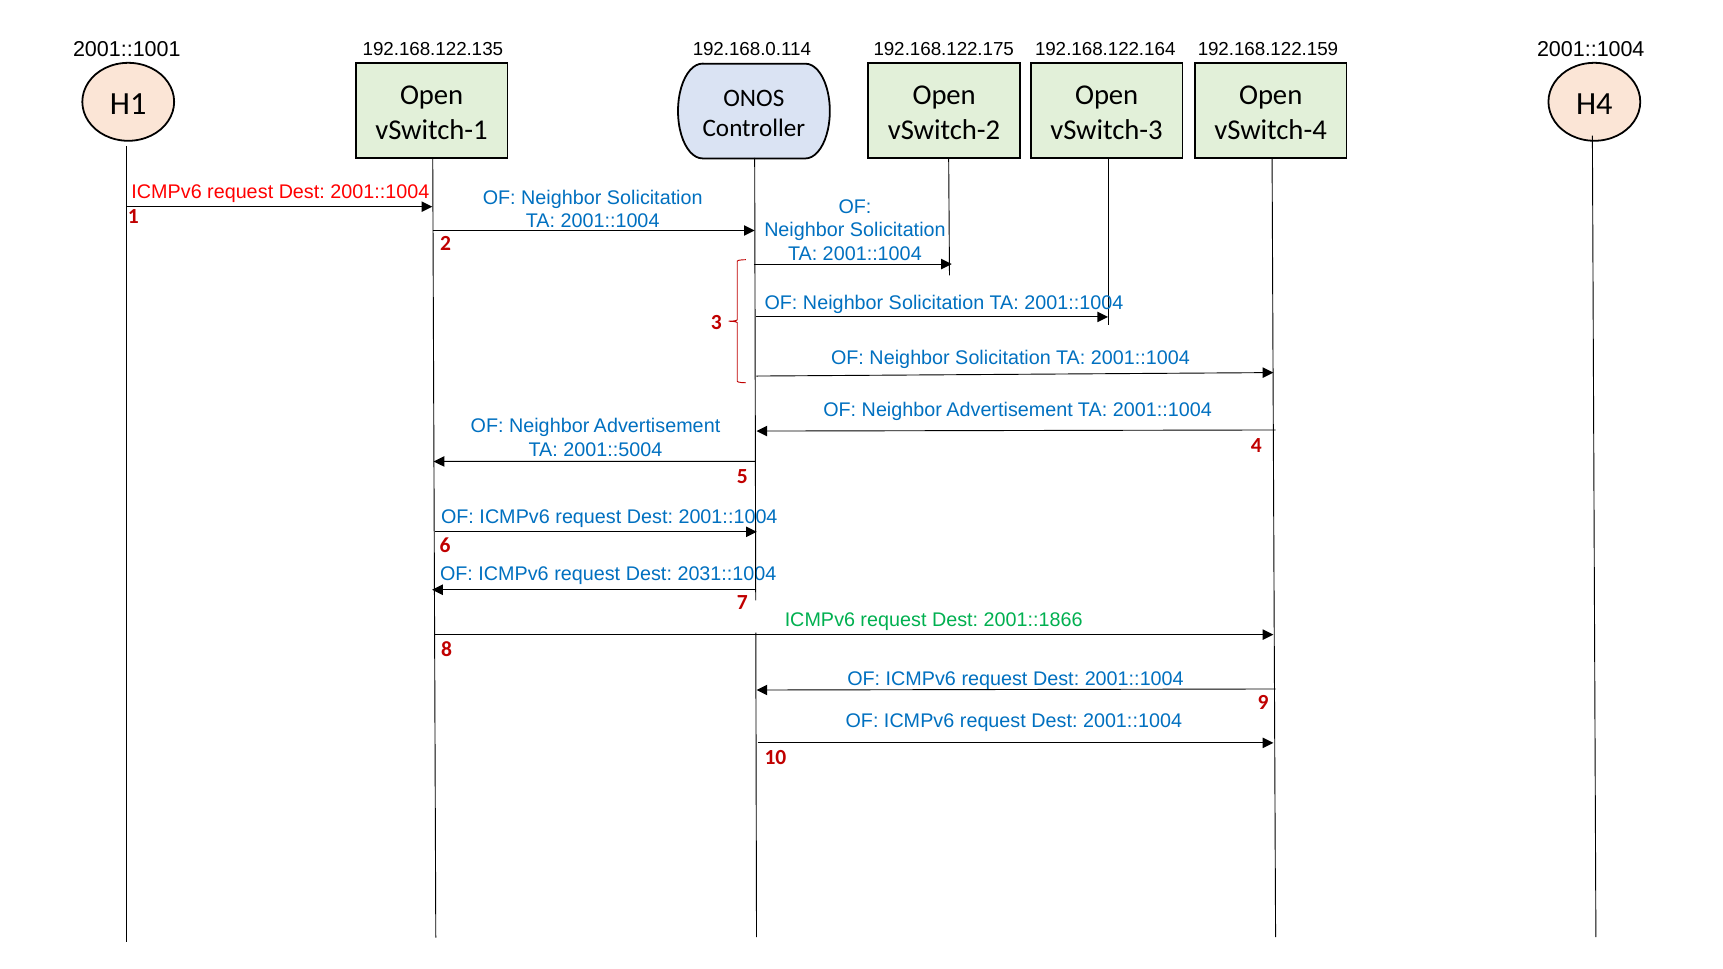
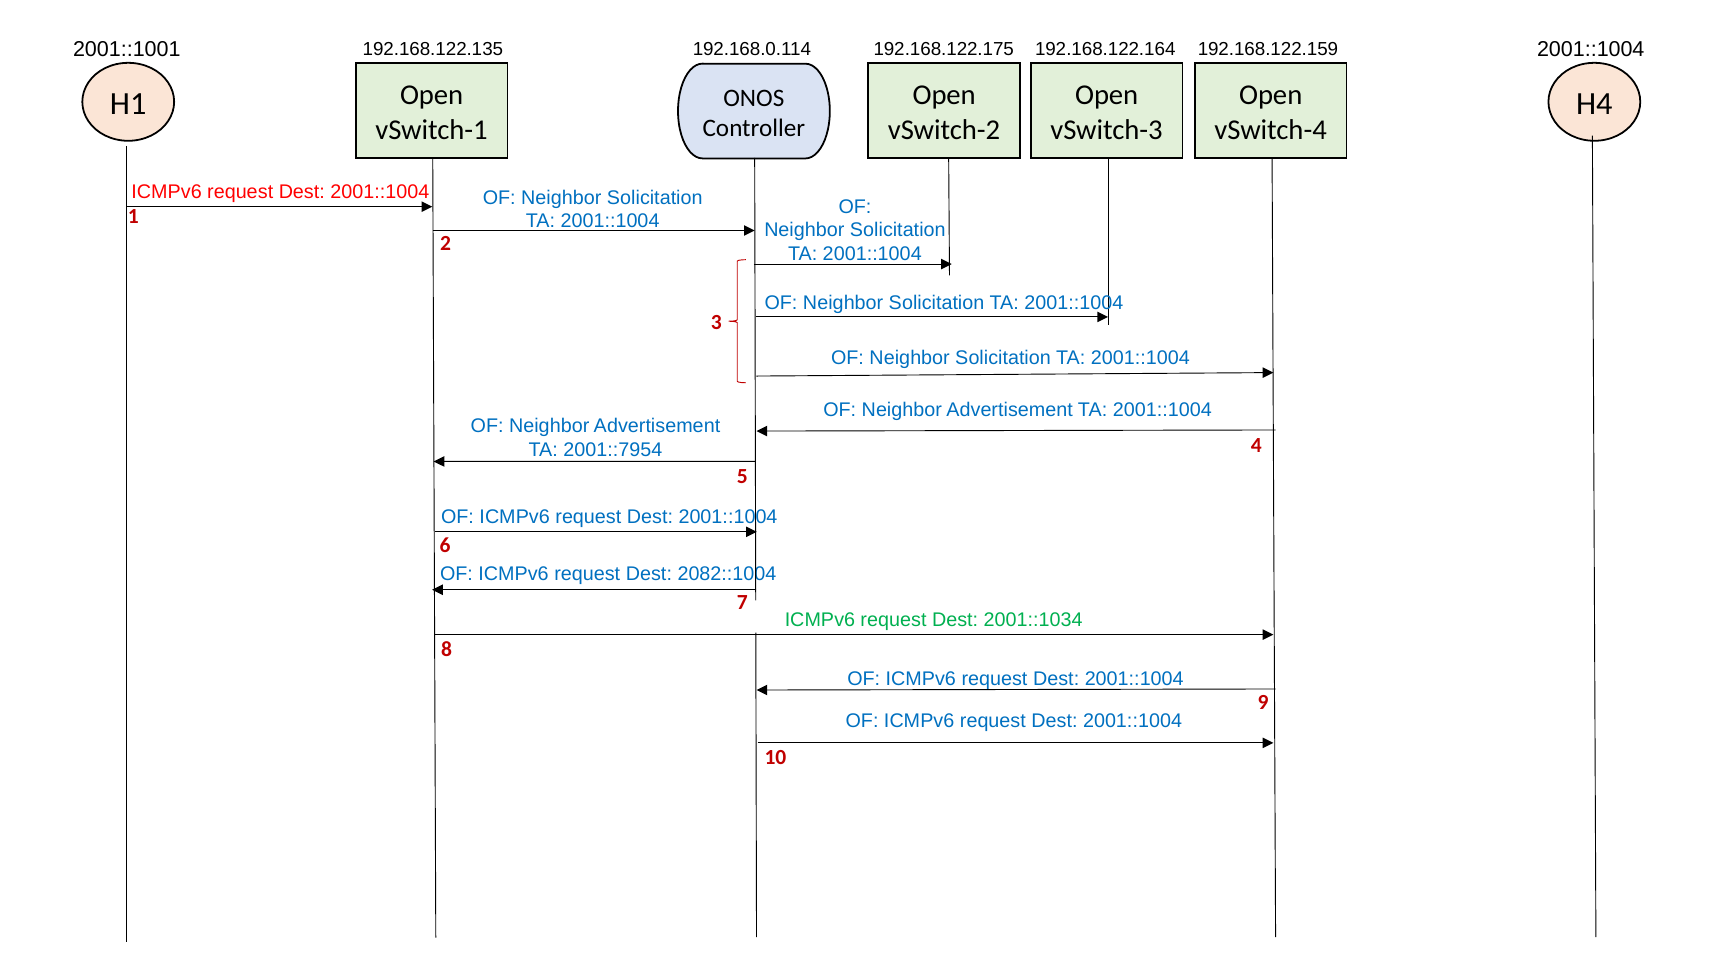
2001::5004: 2001::5004 -> 2001::7954 (613, 450)
2031::1004: 2031::1004 -> 2082::1004 (727, 574)
2001::1866: 2001::1866 -> 2001::1034 (1033, 620)
